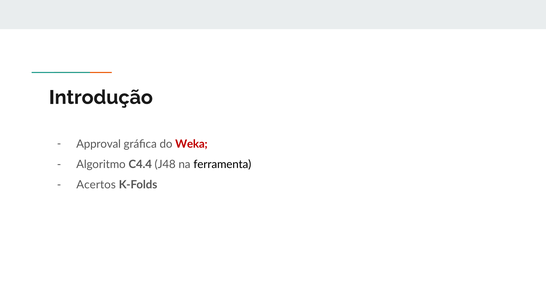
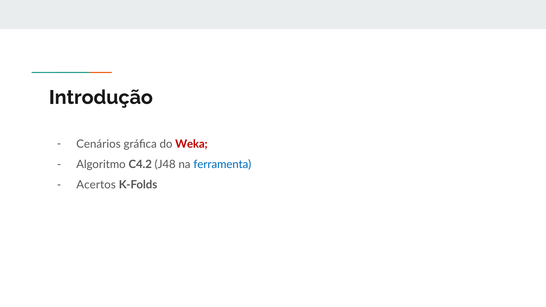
Approval: Approval -> Cenários (98, 144)
C4.4: C4.4 -> C4.2 (140, 164)
ferramenta colour: black -> blue (222, 164)
